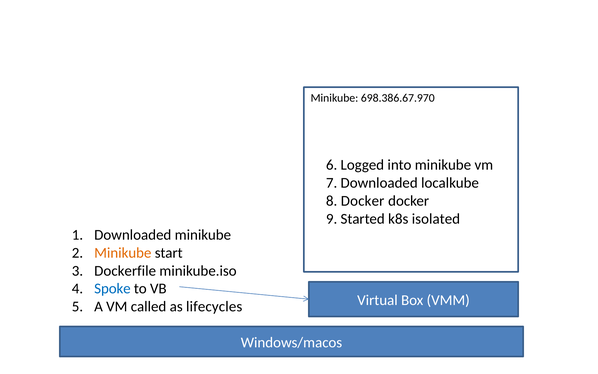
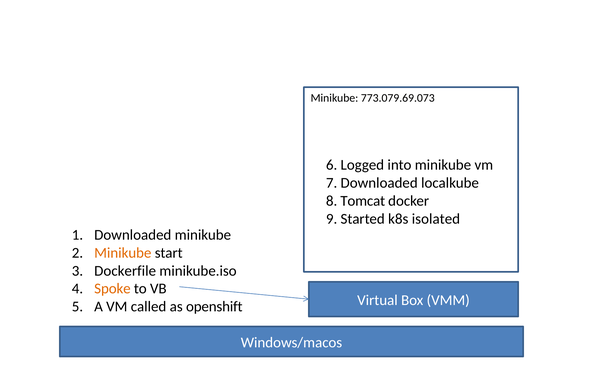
698.386.67.970: 698.386.67.970 -> 773.079.69.073 (398, 98)
8 Docker: Docker -> Tomcat (363, 201)
Spoke colour: blue -> orange (112, 289)
lifecycles: lifecycles -> openshift (214, 306)
